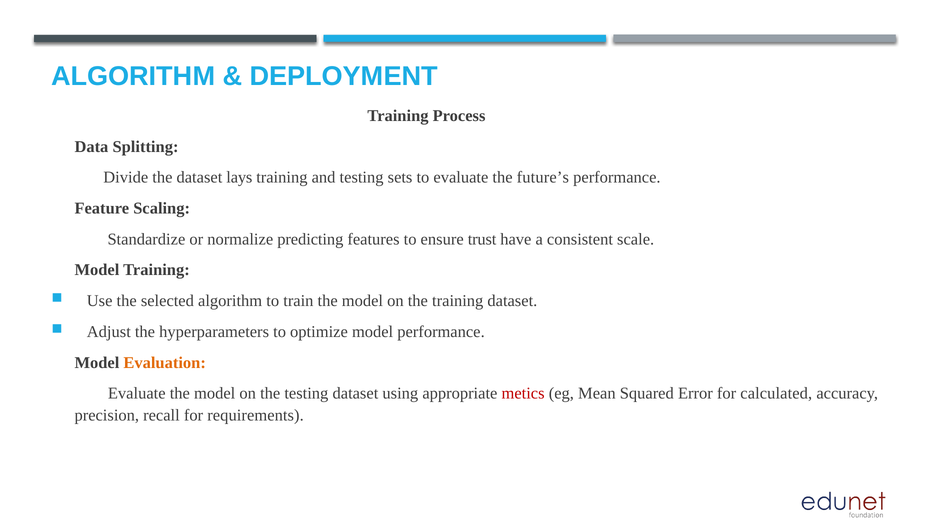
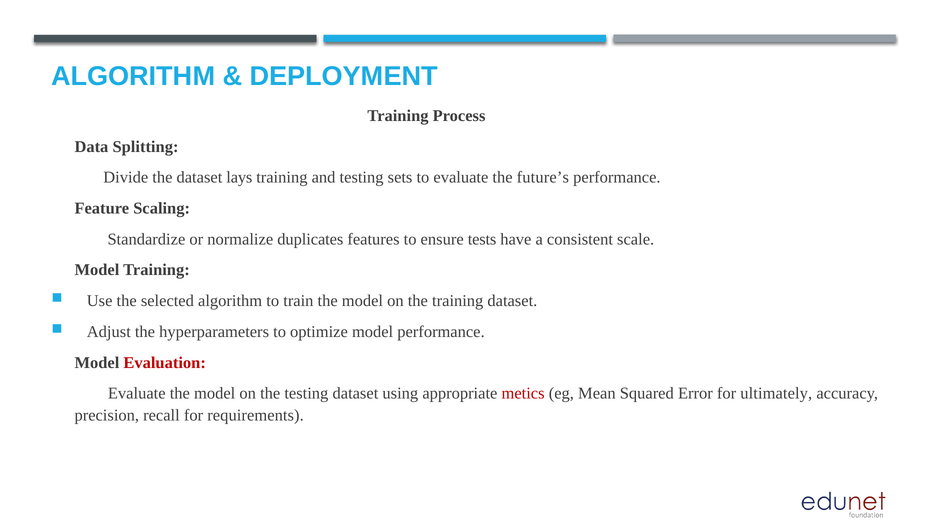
predicting: predicting -> duplicates (310, 239)
trust: trust -> tests (482, 239)
Evaluation colour: orange -> red (165, 363)
calculated: calculated -> ultimately (776, 394)
